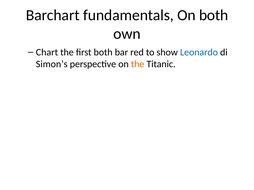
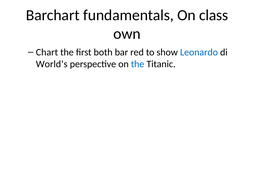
On both: both -> class (214, 15)
Simon’s: Simon’s -> World’s (52, 64)
the colour: orange -> blue (138, 64)
